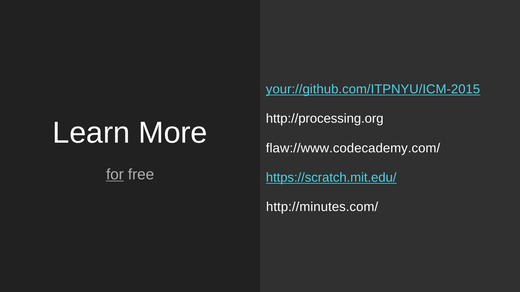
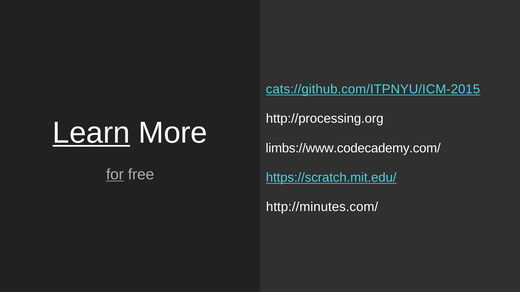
your://github.com/ITPNYU/ICM-2015: your://github.com/ITPNYU/ICM-2015 -> cats://github.com/ITPNYU/ICM-2015 (373, 89)
Learn underline: none -> present (91, 133)
flaw://www.codecademy.com/: flaw://www.codecademy.com/ -> limbs://www.codecademy.com/ (353, 148)
